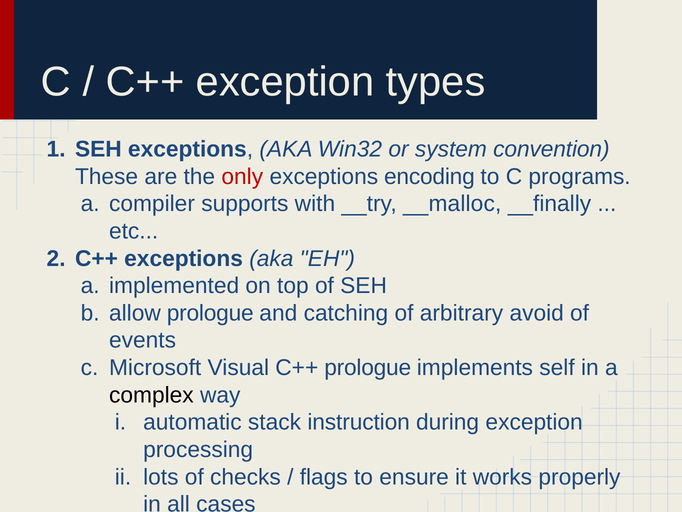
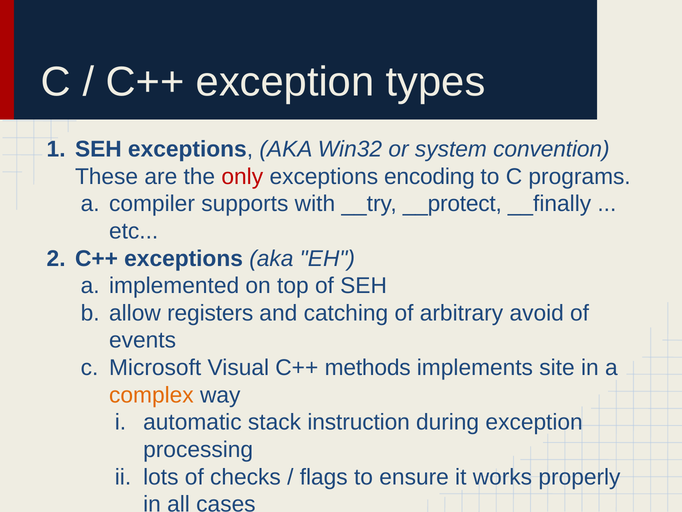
__malloc: __malloc -> __protect (452, 204)
allow prologue: prologue -> registers (210, 313)
C++ prologue: prologue -> methods (368, 367)
self: self -> site (557, 367)
complex colour: black -> orange (151, 395)
